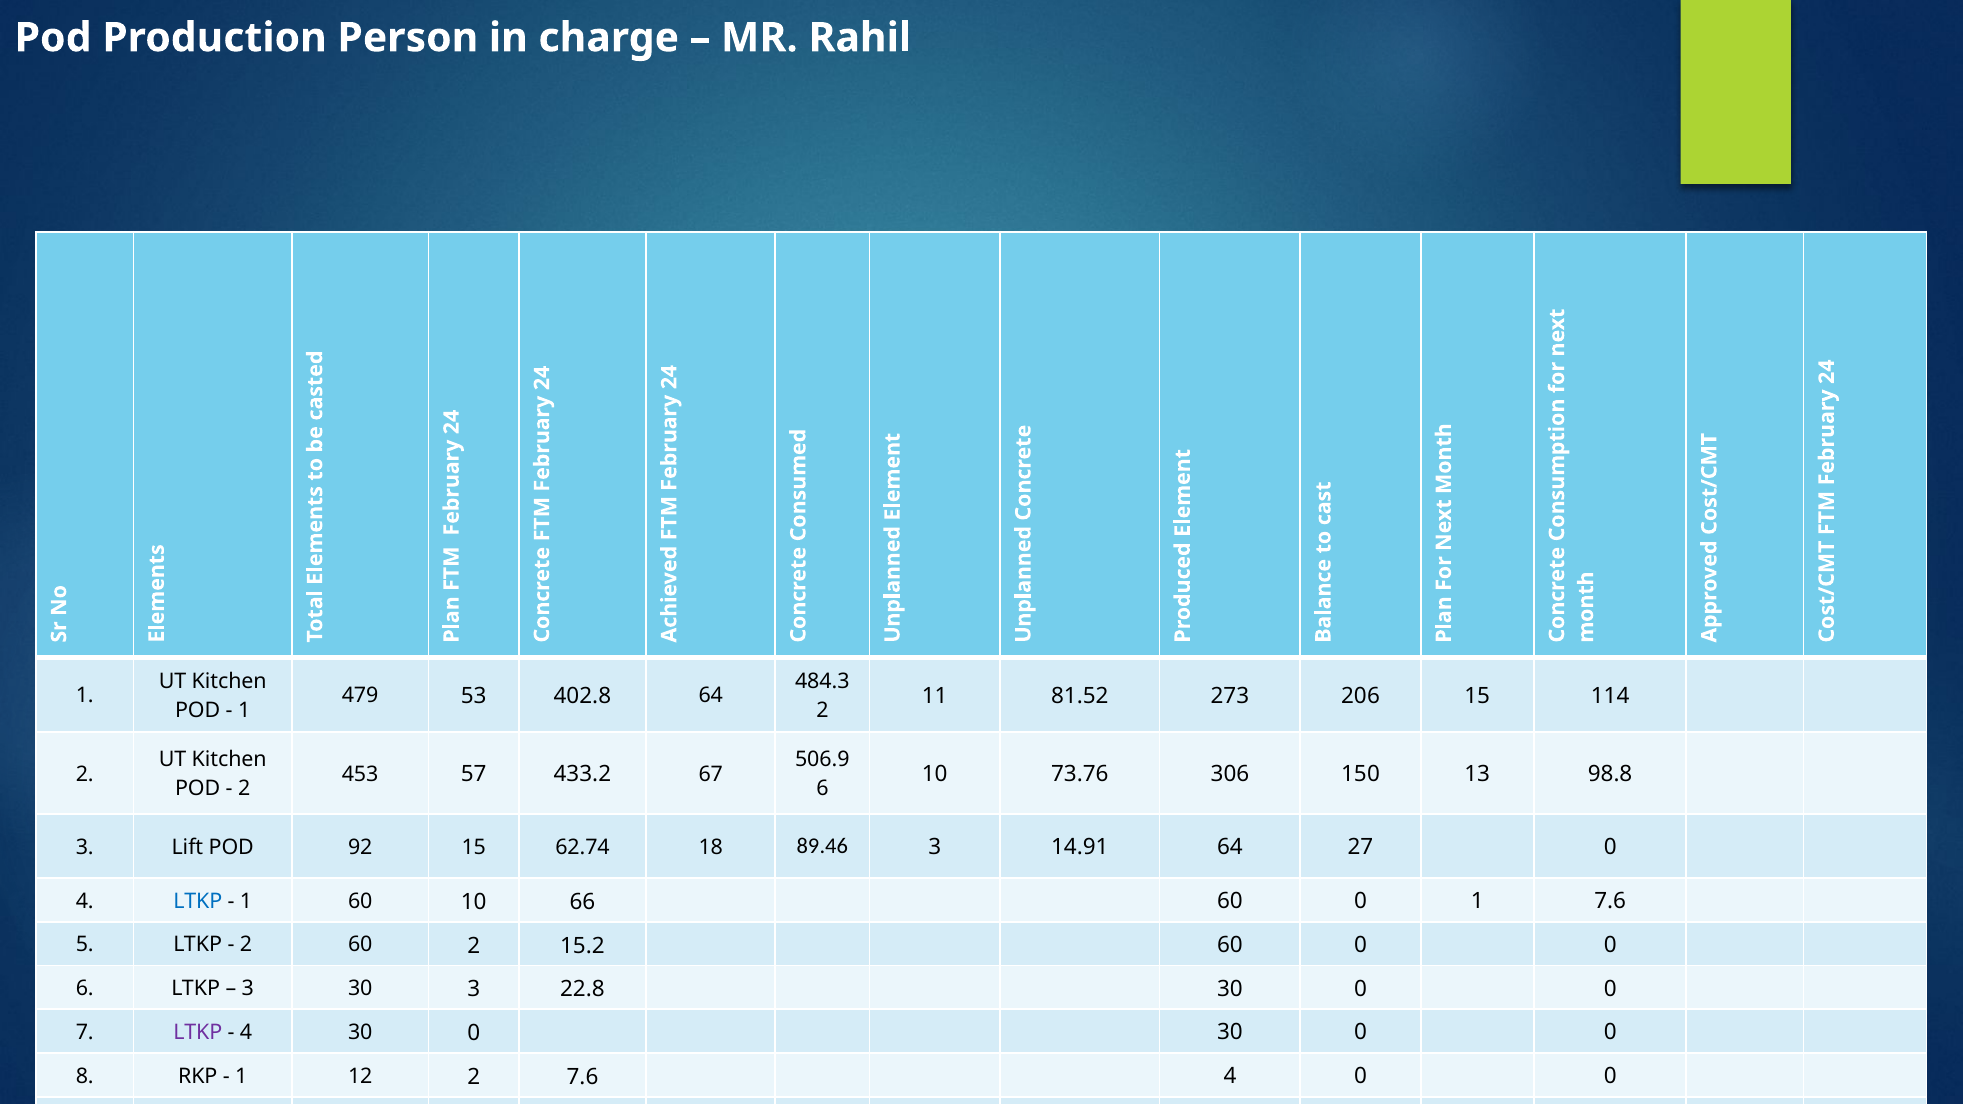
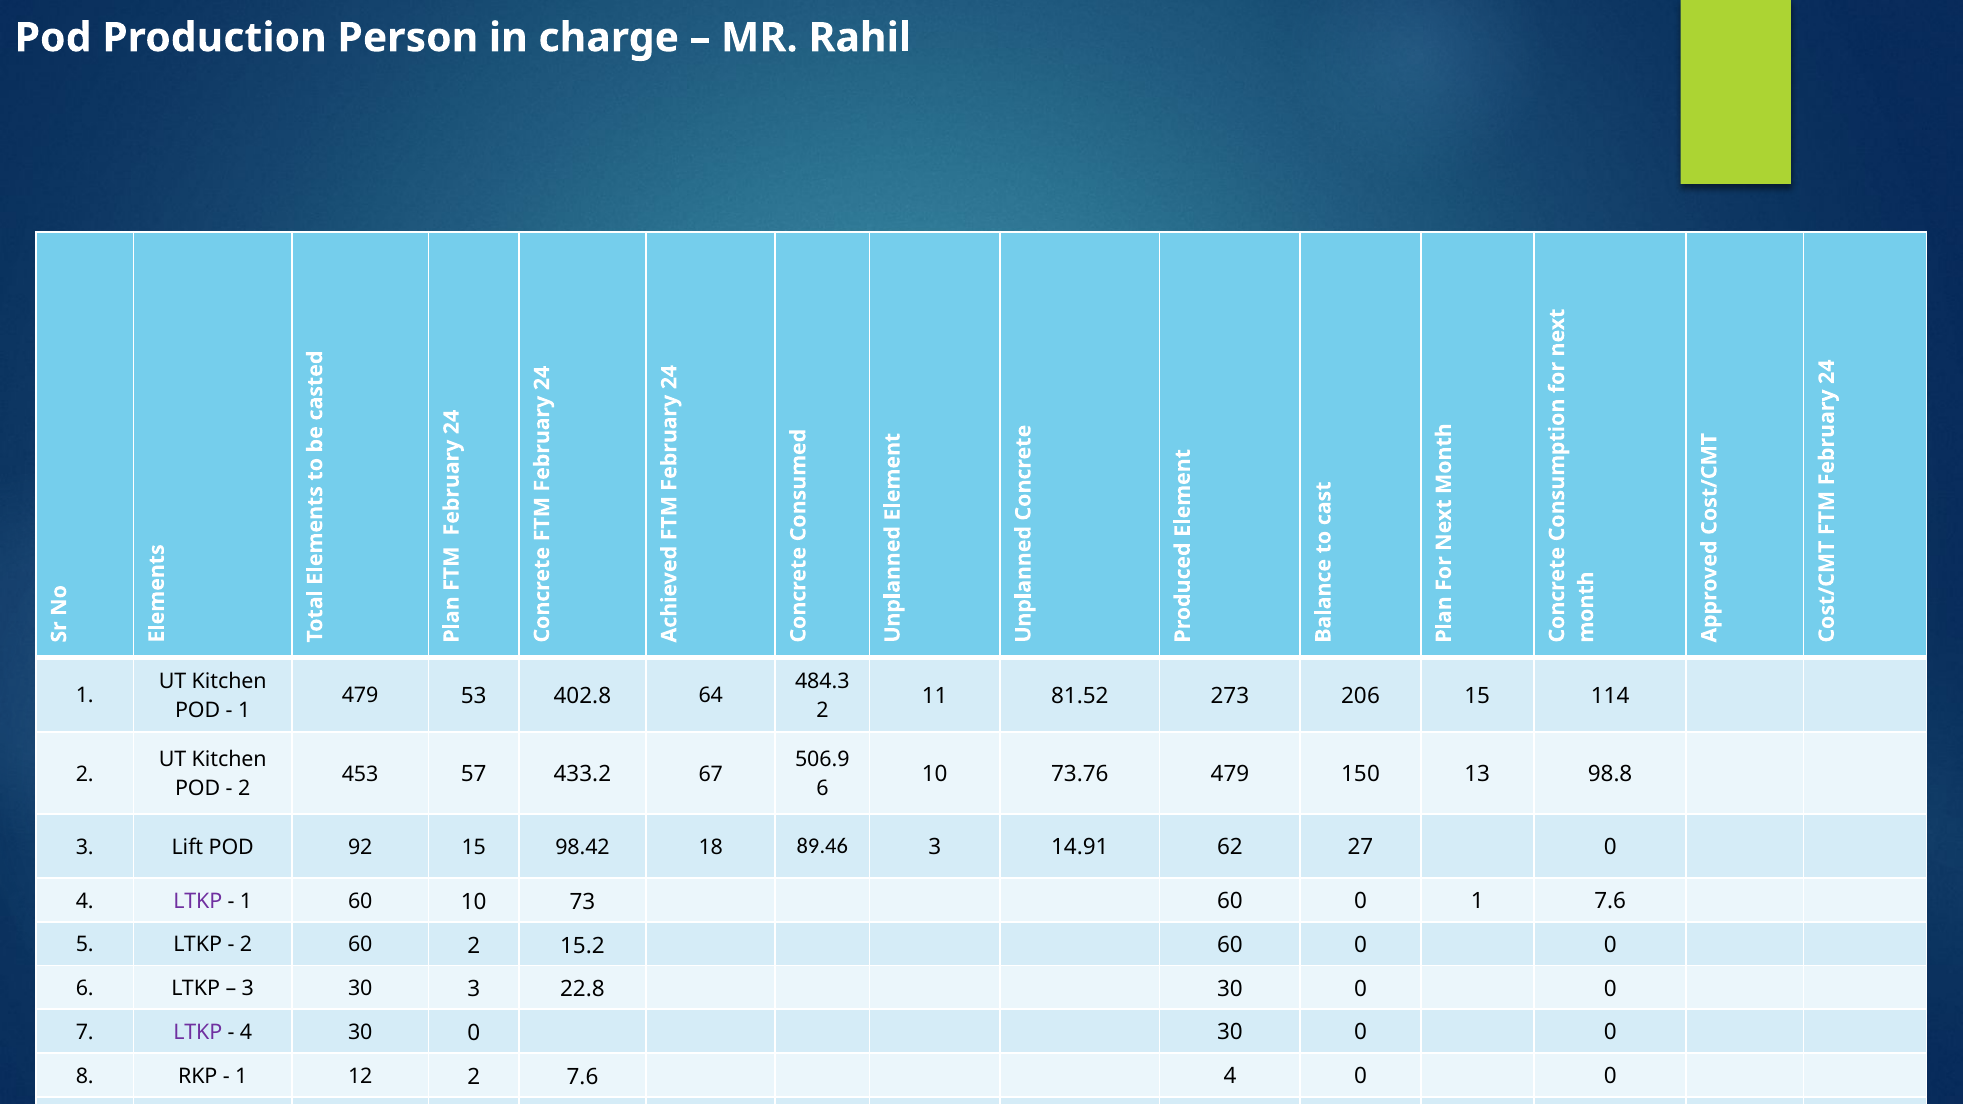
73.76 306: 306 -> 479 (1230, 774)
62.74: 62.74 -> 98.42 (583, 847)
14.91 64: 64 -> 62 (1230, 847)
LTKP colour: blue -> purple (198, 901)
66: 66 -> 73 (582, 902)
